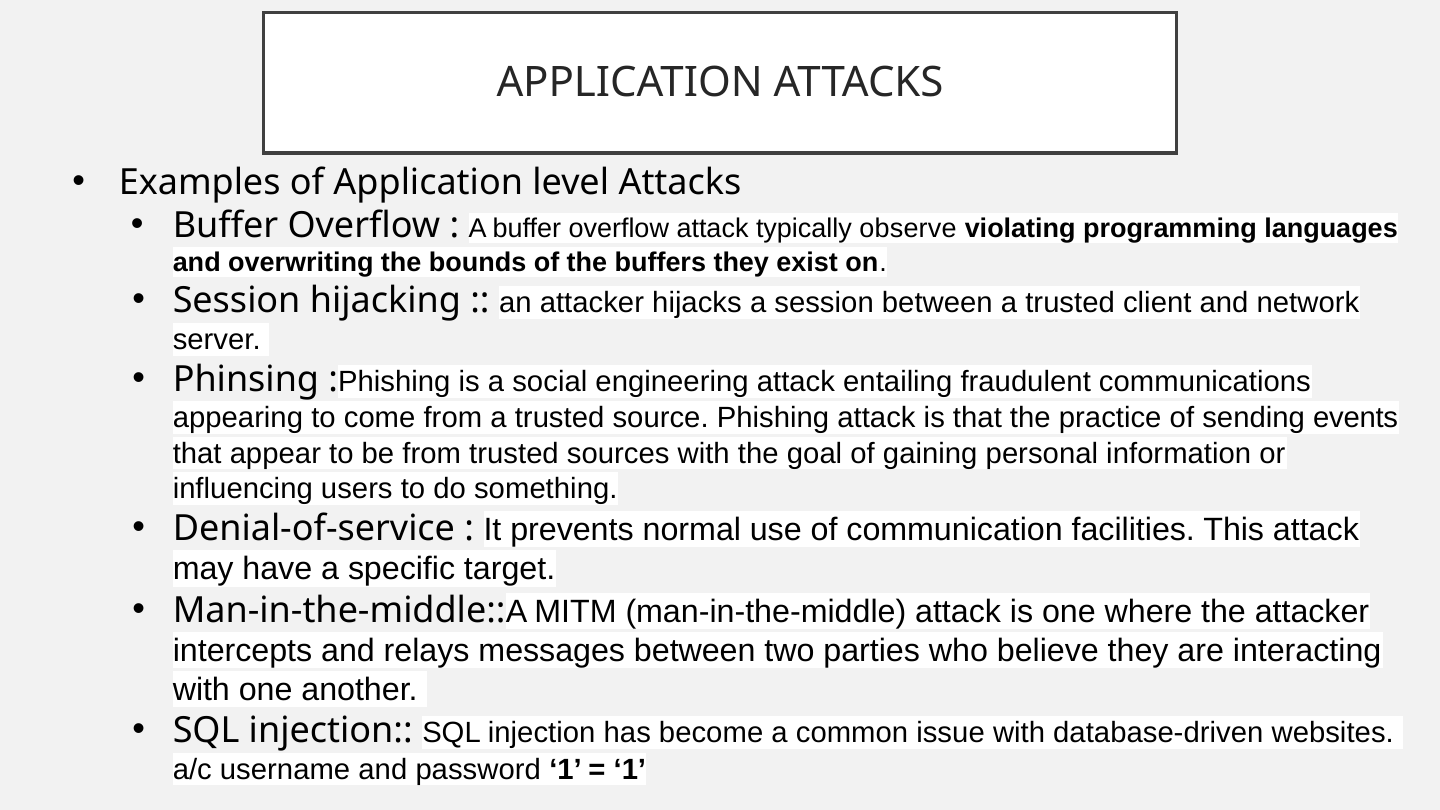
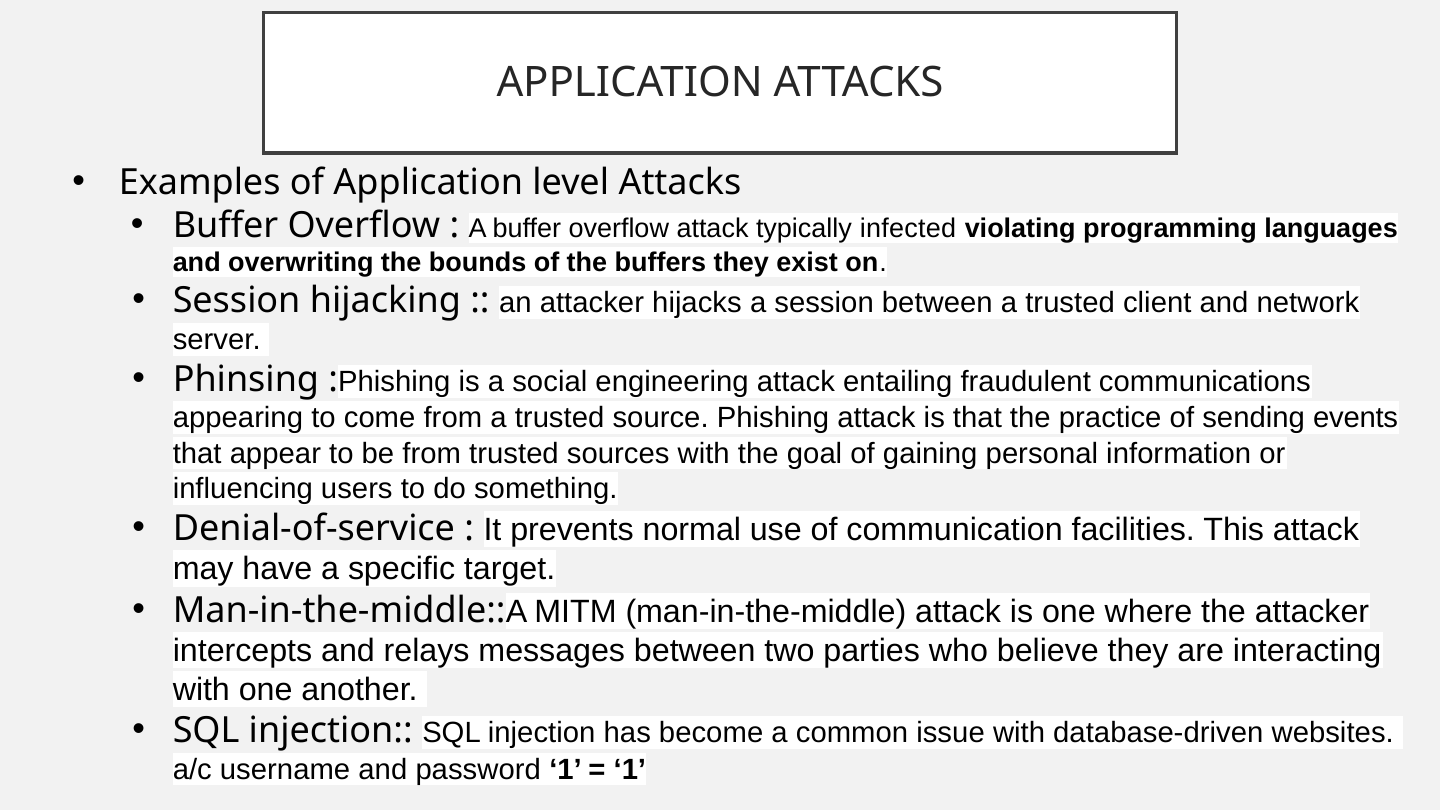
observe: observe -> infected (908, 228)
